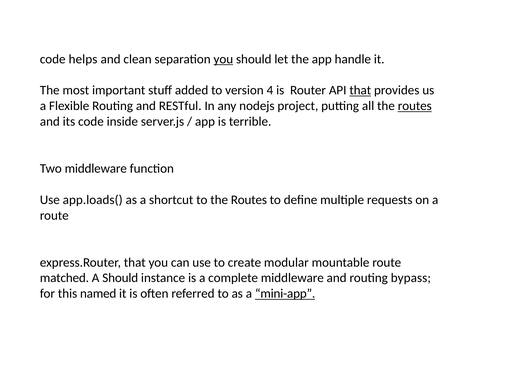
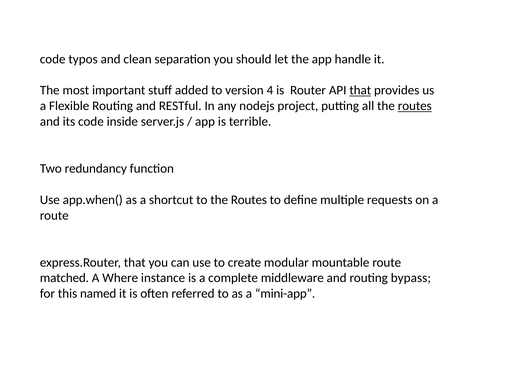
helps: helps -> typos (83, 59)
you underline: present -> none (223, 59)
Two middleware: middleware -> redundancy (96, 169)
app.loads(: app.loads( -> app.when( (93, 200)
A Should: Should -> Where (120, 278)
mini-app underline: present -> none (285, 294)
